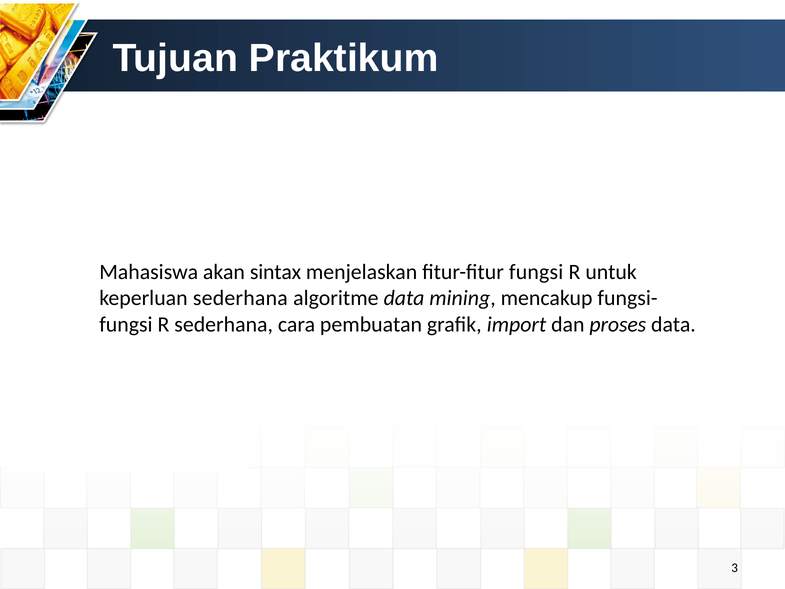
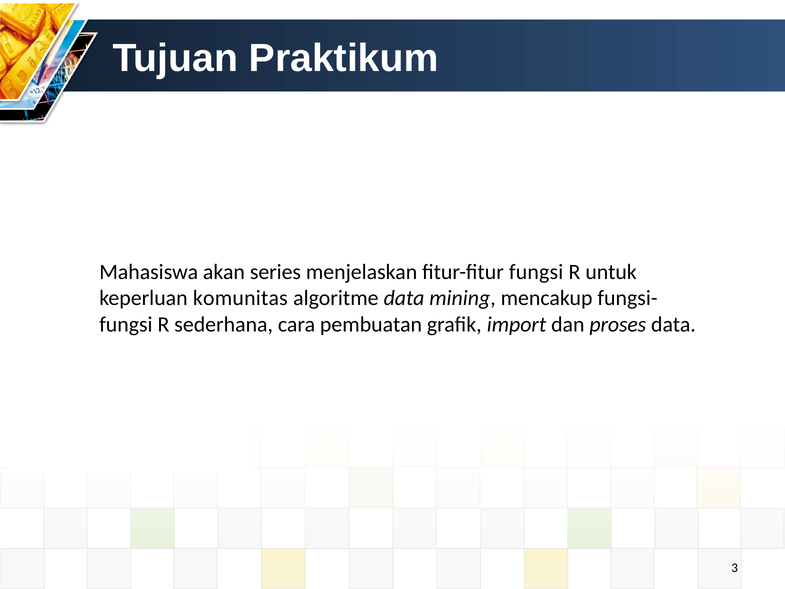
sintax: sintax -> series (275, 272)
keperluan sederhana: sederhana -> komunitas (240, 298)
